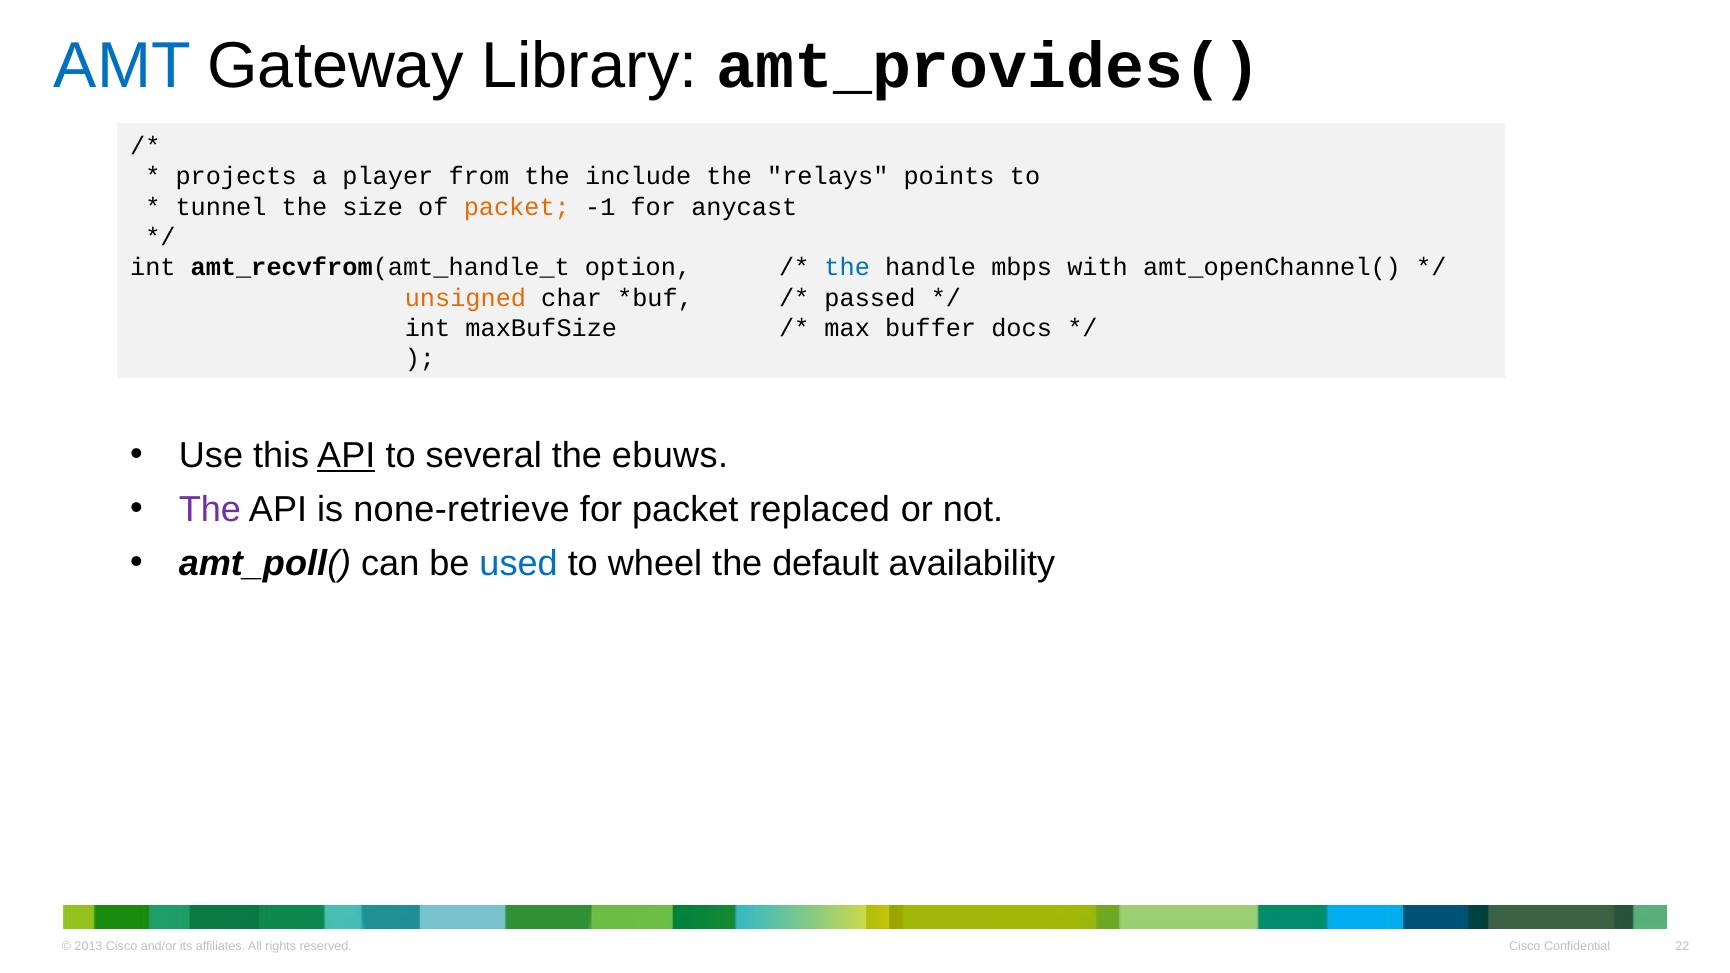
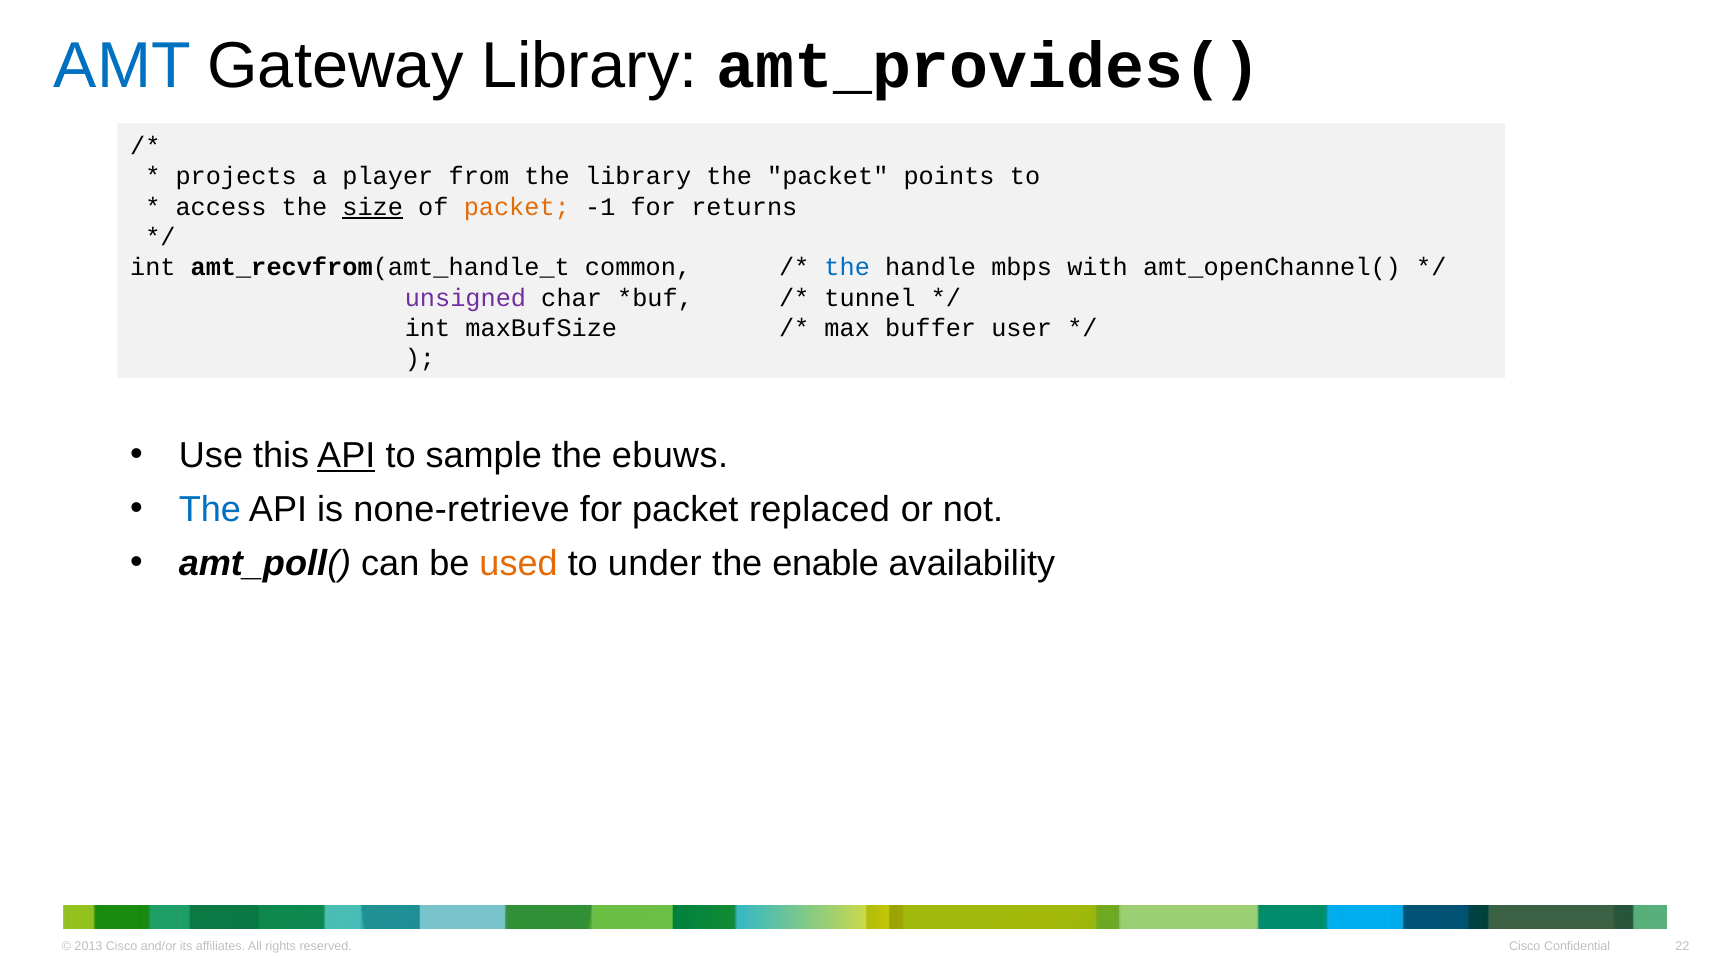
the include: include -> library (638, 177)
the relays: relays -> packet (828, 177)
tunnel: tunnel -> access (221, 207)
size underline: none -> present (373, 207)
anycast: anycast -> returns (744, 207)
option: option -> common (638, 268)
unsigned colour: orange -> purple (465, 298)
passed: passed -> tunnel (870, 298)
docs: docs -> user (1022, 328)
several: several -> sample (484, 456)
The colour: purple -> blue (210, 510)
used colour: blue -> orange (519, 564)
wheel: wheel -> under (655, 564)
default: default -> enable (826, 564)
